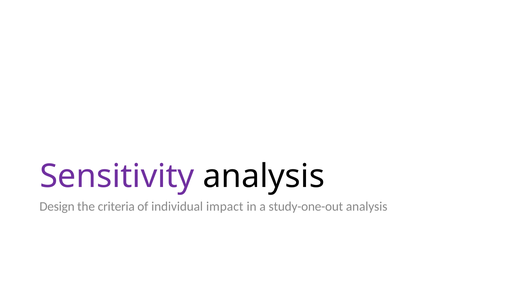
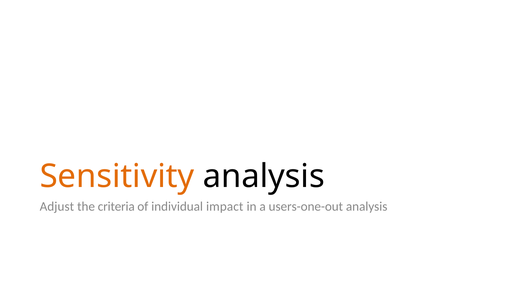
Sensitivity colour: purple -> orange (117, 176)
Design: Design -> Adjust (57, 206)
study-one-out: study-one-out -> users-one-out (306, 206)
